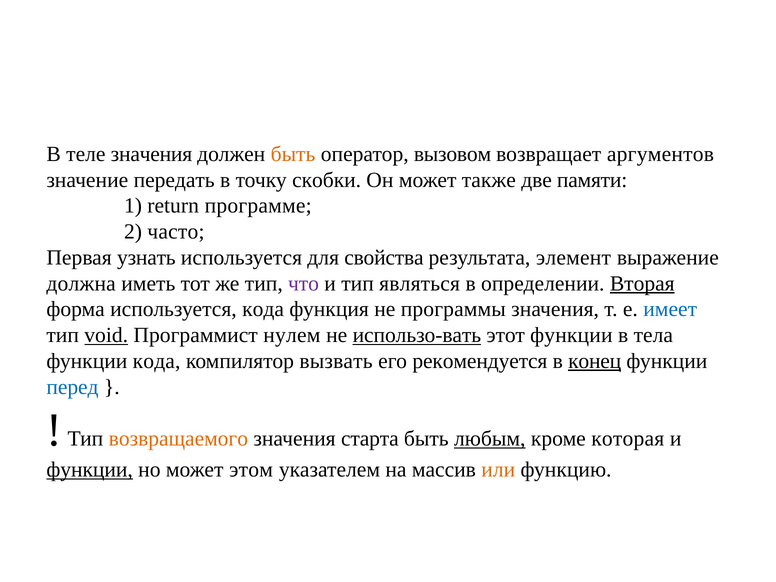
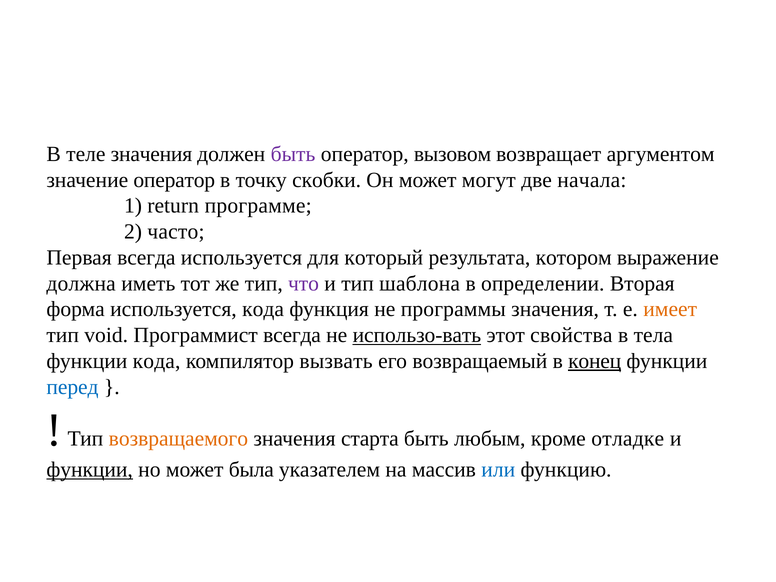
быть colour: orange -> purple (293, 154)
аргументов: аргументов -> аргументом (661, 154)
значение передать: передать -> оператор (174, 180)
также: также -> могут (489, 180)
памяти: памяти -> начала (592, 180)
Первая узнать: узнать -> всегда (146, 258)
свойства: свойства -> который (384, 258)
элемент: элемент -> котором (574, 258)
являться: являться -> шаблона (420, 283)
Вторая underline: present -> none (642, 283)
имеет colour: blue -> orange (670, 309)
void underline: present -> none (106, 335)
Программист нулем: нулем -> всегда (292, 335)
этот функции: функции -> свойства (571, 335)
рекомендуется: рекомендуется -> возвращаемый (480, 361)
любым underline: present -> none (490, 439)
которая: которая -> отладке (628, 439)
этом: этом -> была (251, 470)
или colour: orange -> blue (498, 470)
